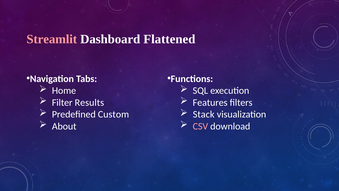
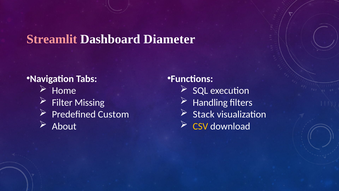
Flattened: Flattened -> Diameter (169, 39)
Results: Results -> Missing (90, 102)
Features: Features -> Handling (210, 102)
CSV colour: pink -> yellow (200, 126)
